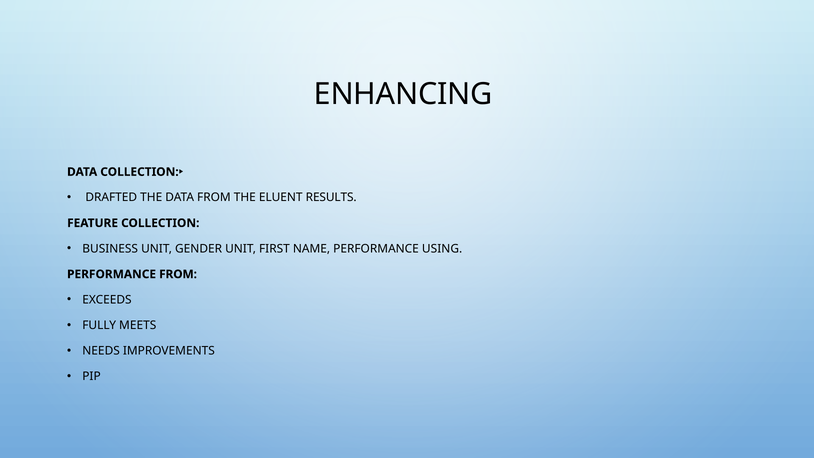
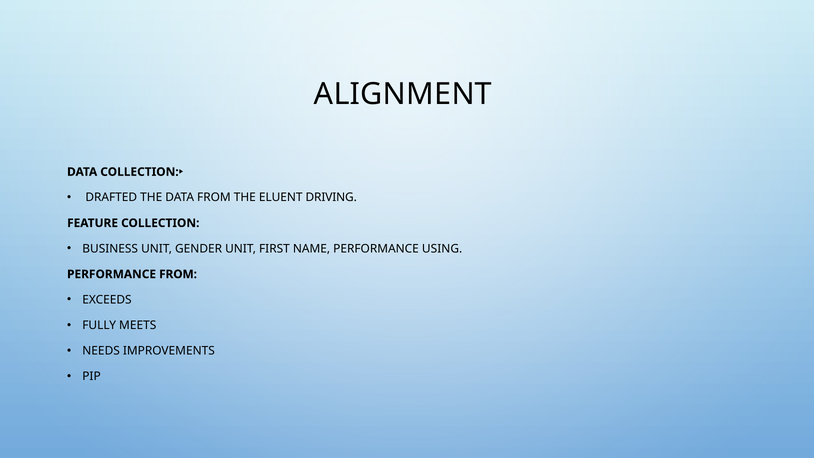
ENHANCING: ENHANCING -> ALIGNMENT (403, 94)
RESULTS: RESULTS -> DRIVING (331, 197)
